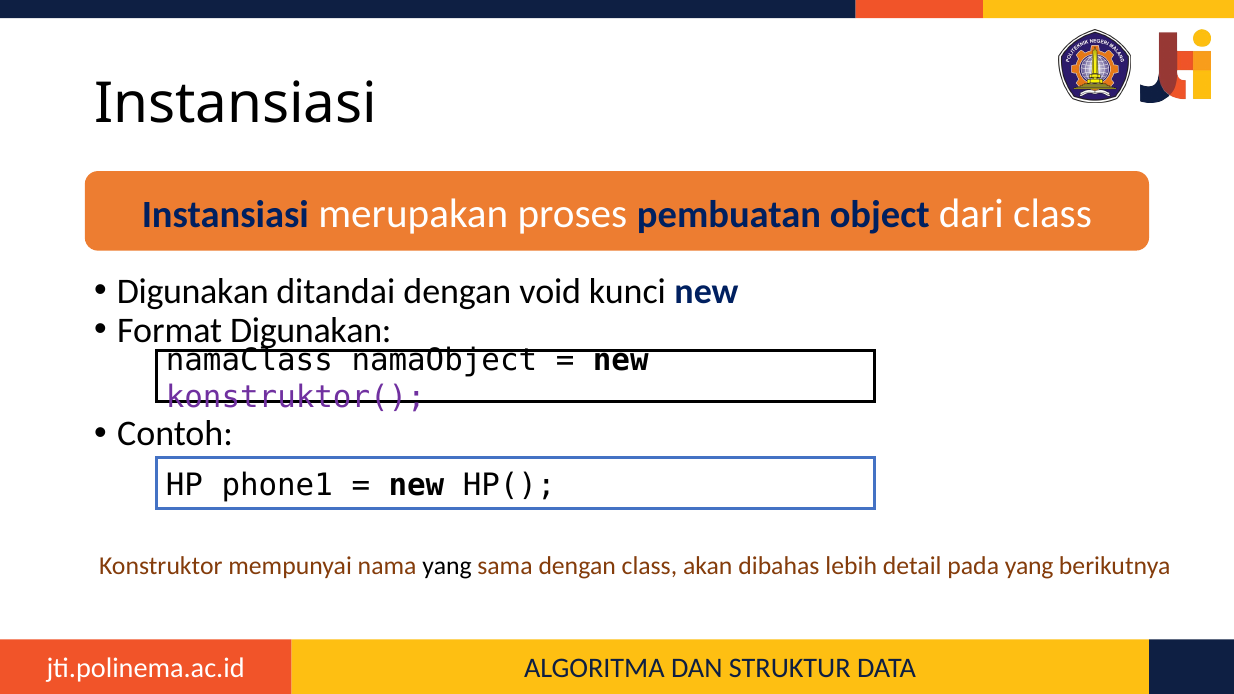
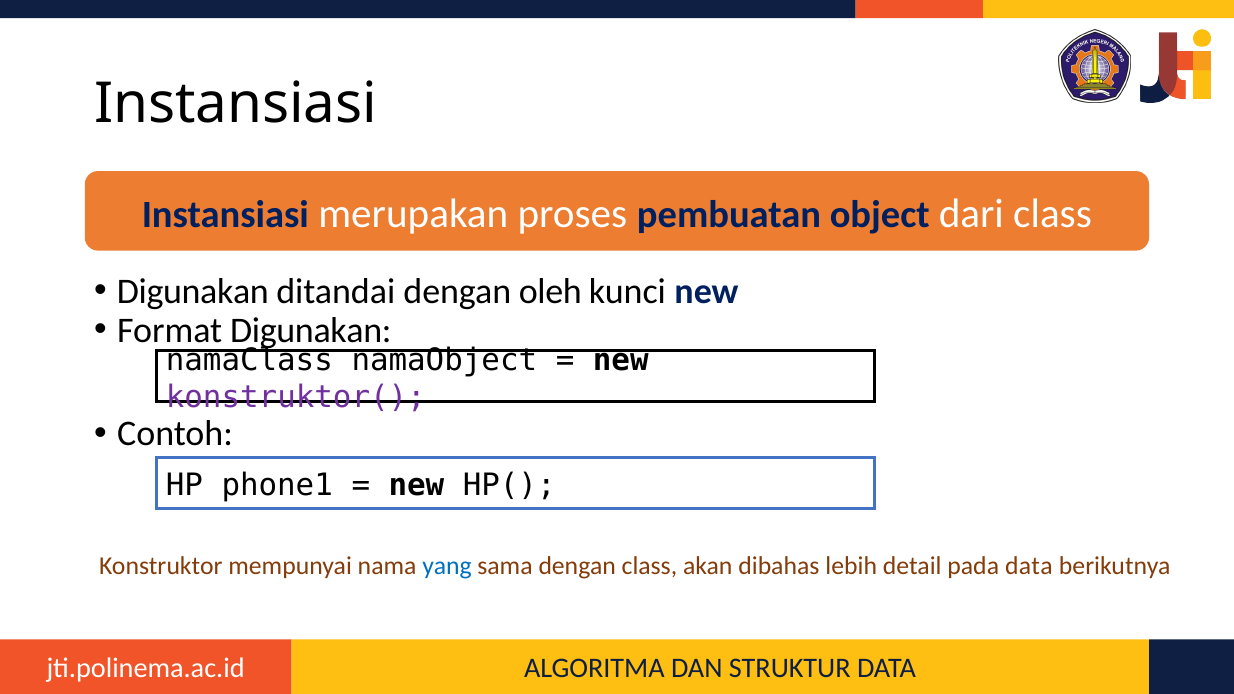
void: void -> oleh (550, 291)
yang colour: black -> blue (447, 566)
pada yang: yang -> data (1029, 566)
